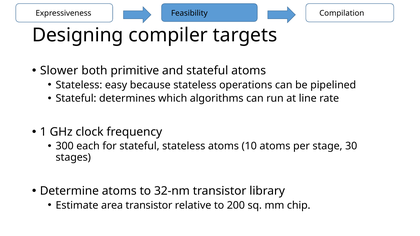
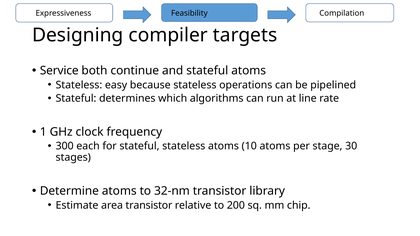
Slower: Slower -> Service (59, 71)
primitive: primitive -> continue (135, 71)
